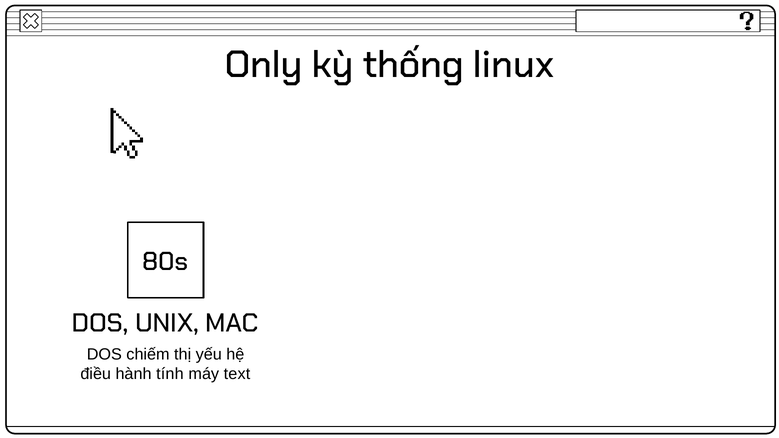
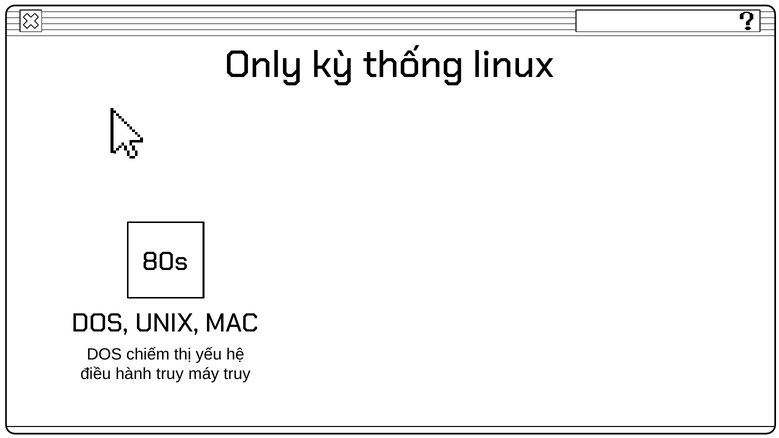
hành tính: tính -> truy (170, 374)
máy text: text -> truy (237, 374)
